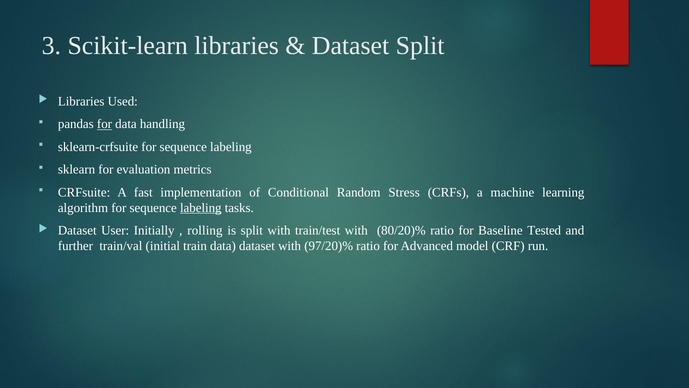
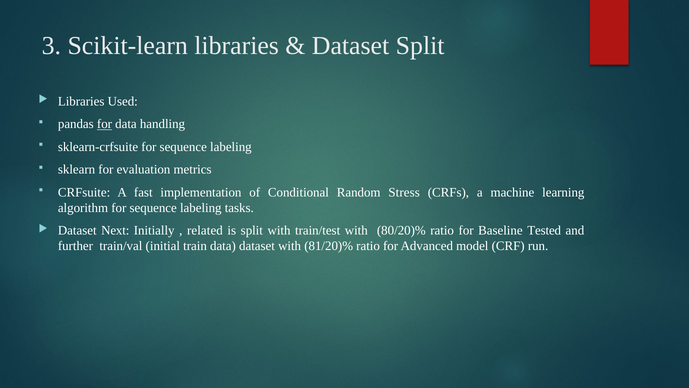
labeling underline: present -> none (201, 208)
User: User -> Next (115, 230)
rolling: rolling -> related (205, 230)
97/20)%: 97/20)% -> 81/20)% (329, 246)
